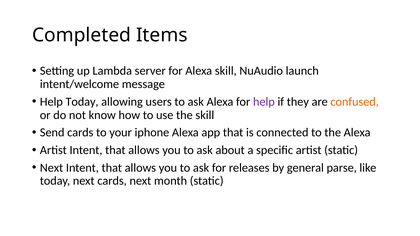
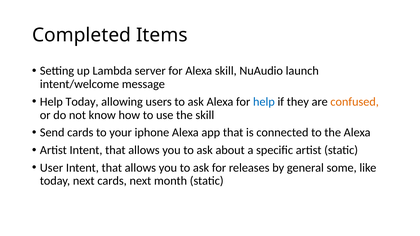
help colour: purple -> blue (264, 102)
Next: Next -> User (52, 168)
parse: parse -> some (342, 168)
